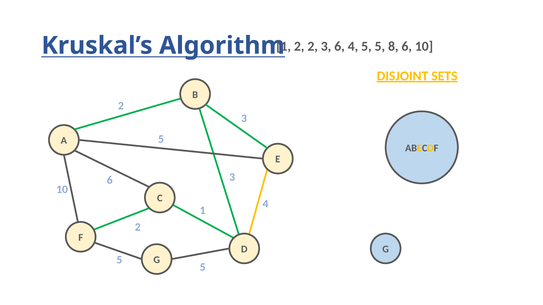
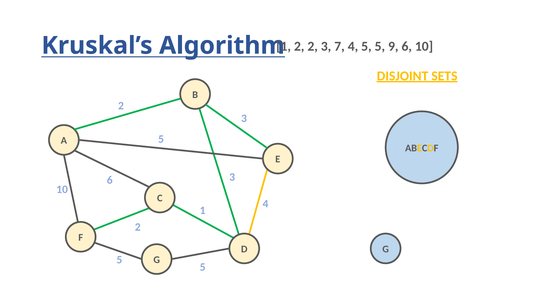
3 6: 6 -> 7 (340, 47)
8: 8 -> 9 (393, 47)
